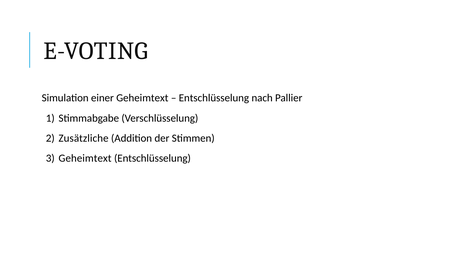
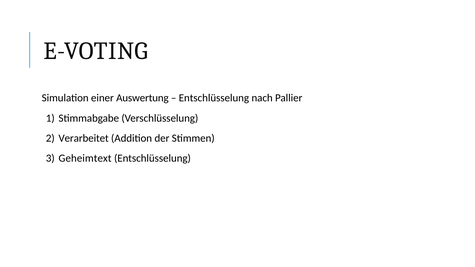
einer Geheimtext: Geheimtext -> Auswertung (142, 98)
Zusätzliche: Zusätzliche -> Verarbeitet (84, 138)
